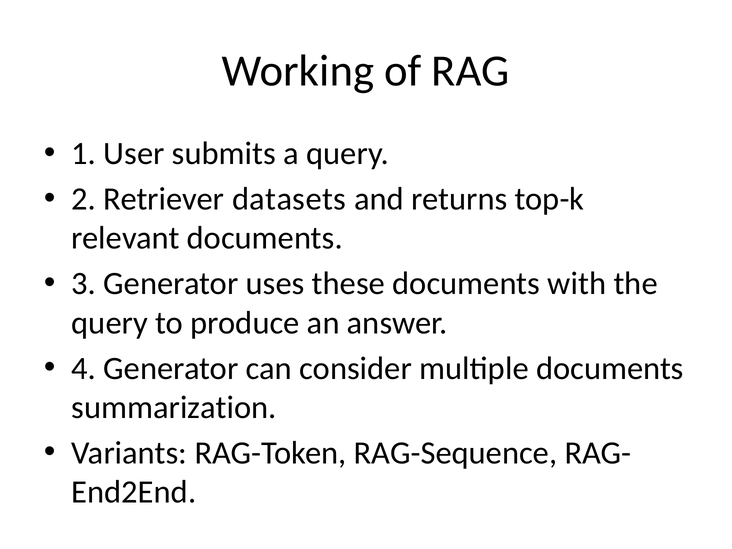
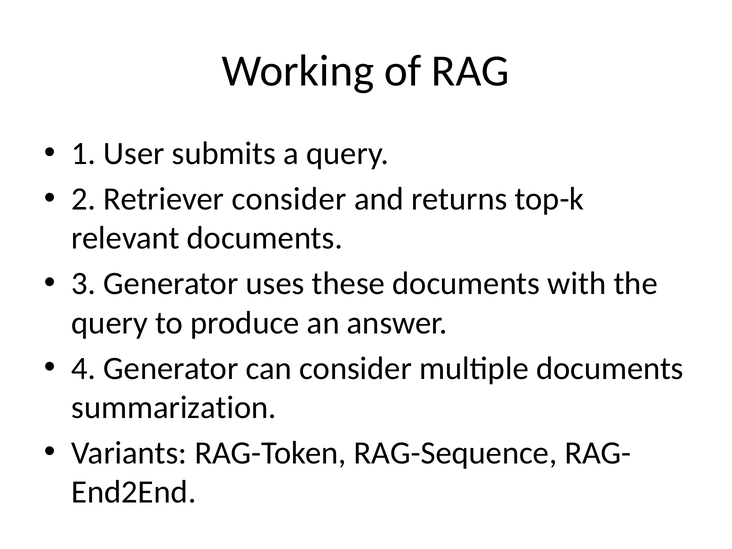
Retriever datasets: datasets -> consider (289, 199)
